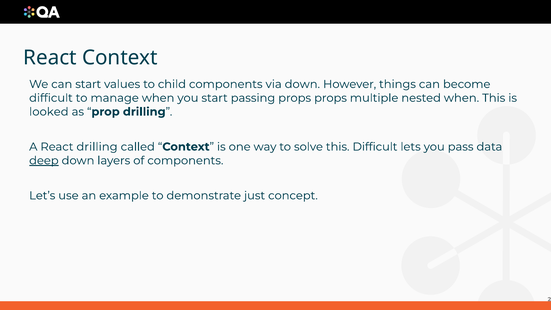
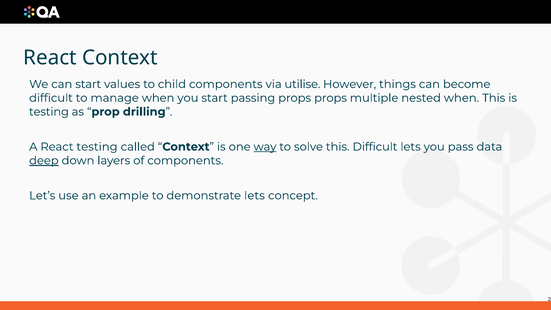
via down: down -> utilise (302, 84)
looked: looked -> testing (49, 112)
React drilling: drilling -> testing (97, 147)
way underline: none -> present (265, 147)
demonstrate just: just -> lets (255, 196)
